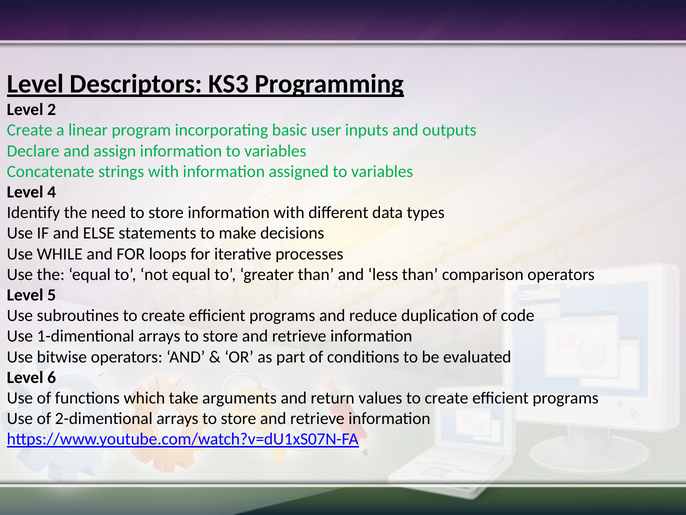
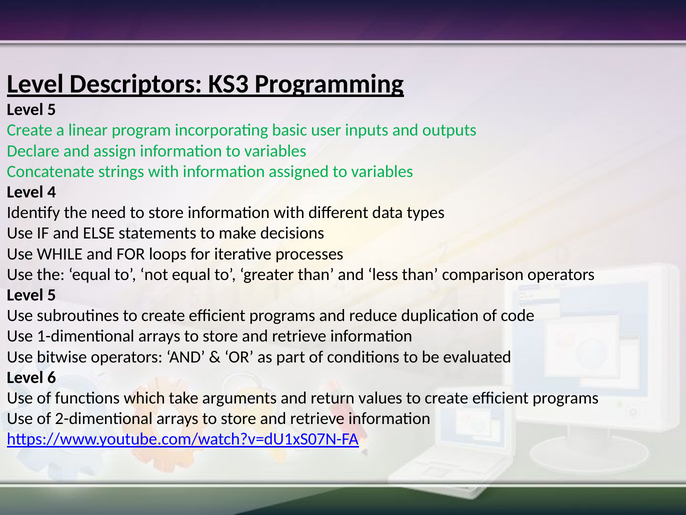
2: 2 -> 5 (52, 110)
